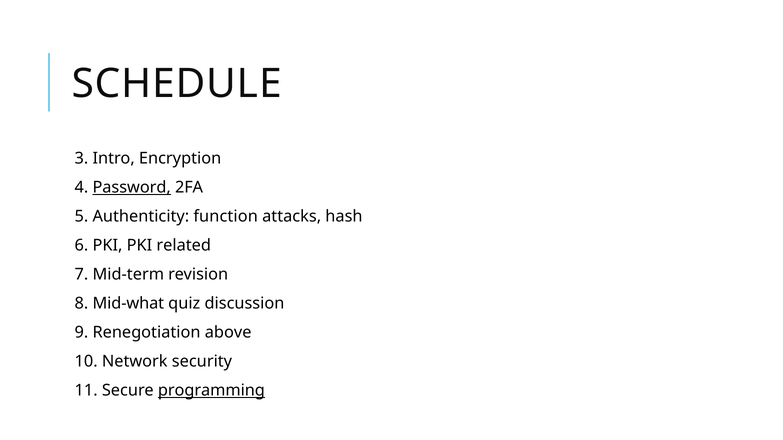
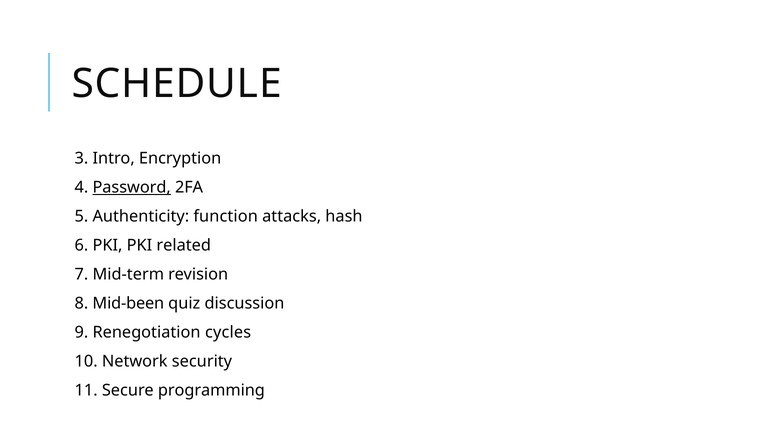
Mid-what: Mid-what -> Mid-been (128, 304)
above: above -> cycles (228, 333)
programming underline: present -> none (211, 391)
